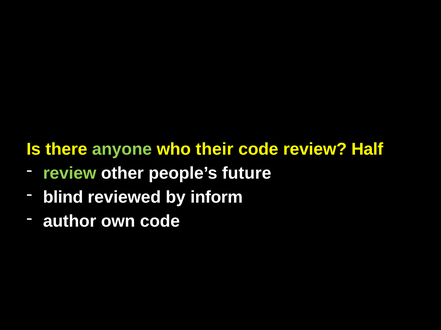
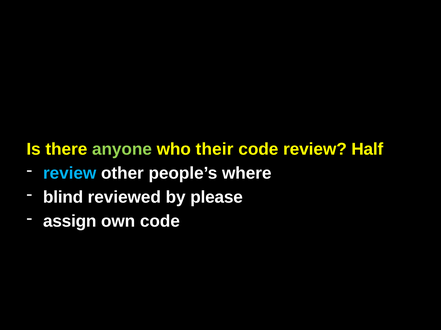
review colour: light green -> light blue (70, 174)
future: future -> where (247, 174)
inform: inform -> please (217, 198)
author: author -> assign (70, 222)
